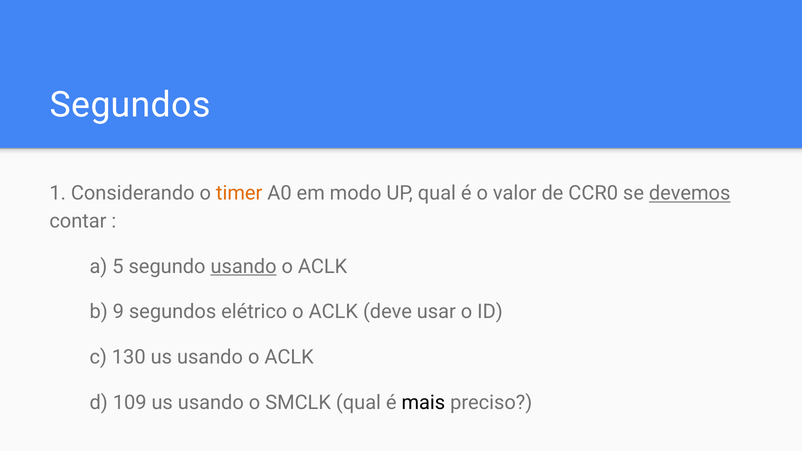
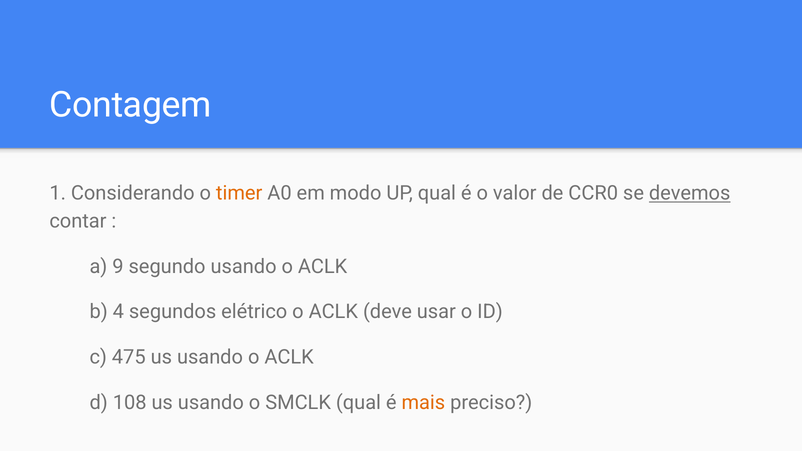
Segundos: Segundos -> Contagem (130, 105)
5: 5 -> 9 (118, 267)
usando underline: present -> none (244, 267)
9: 9 -> 4 (118, 312)
130: 130 -> 475 (129, 357)
109: 109 -> 108 (130, 403)
mais colour: black -> orange (423, 403)
